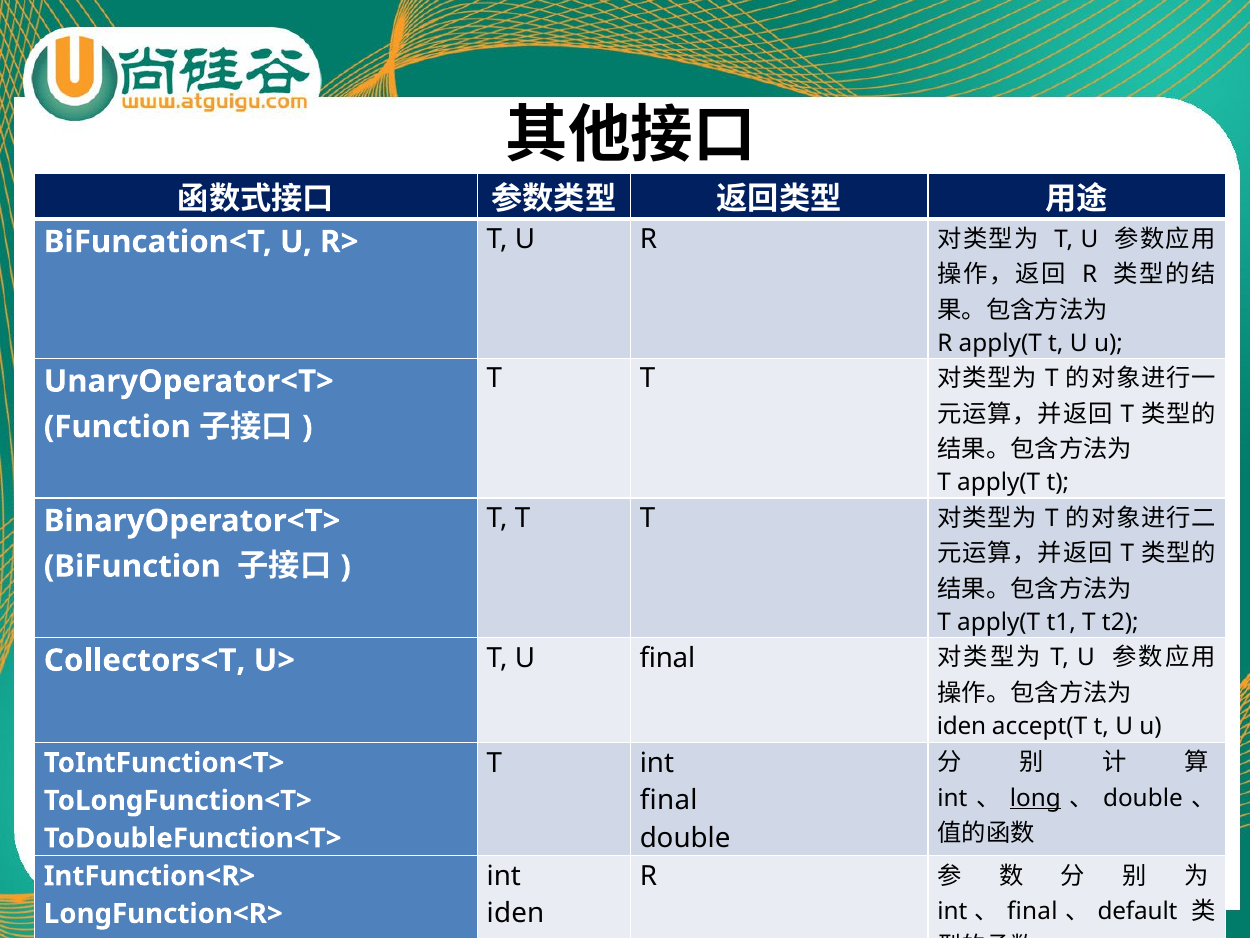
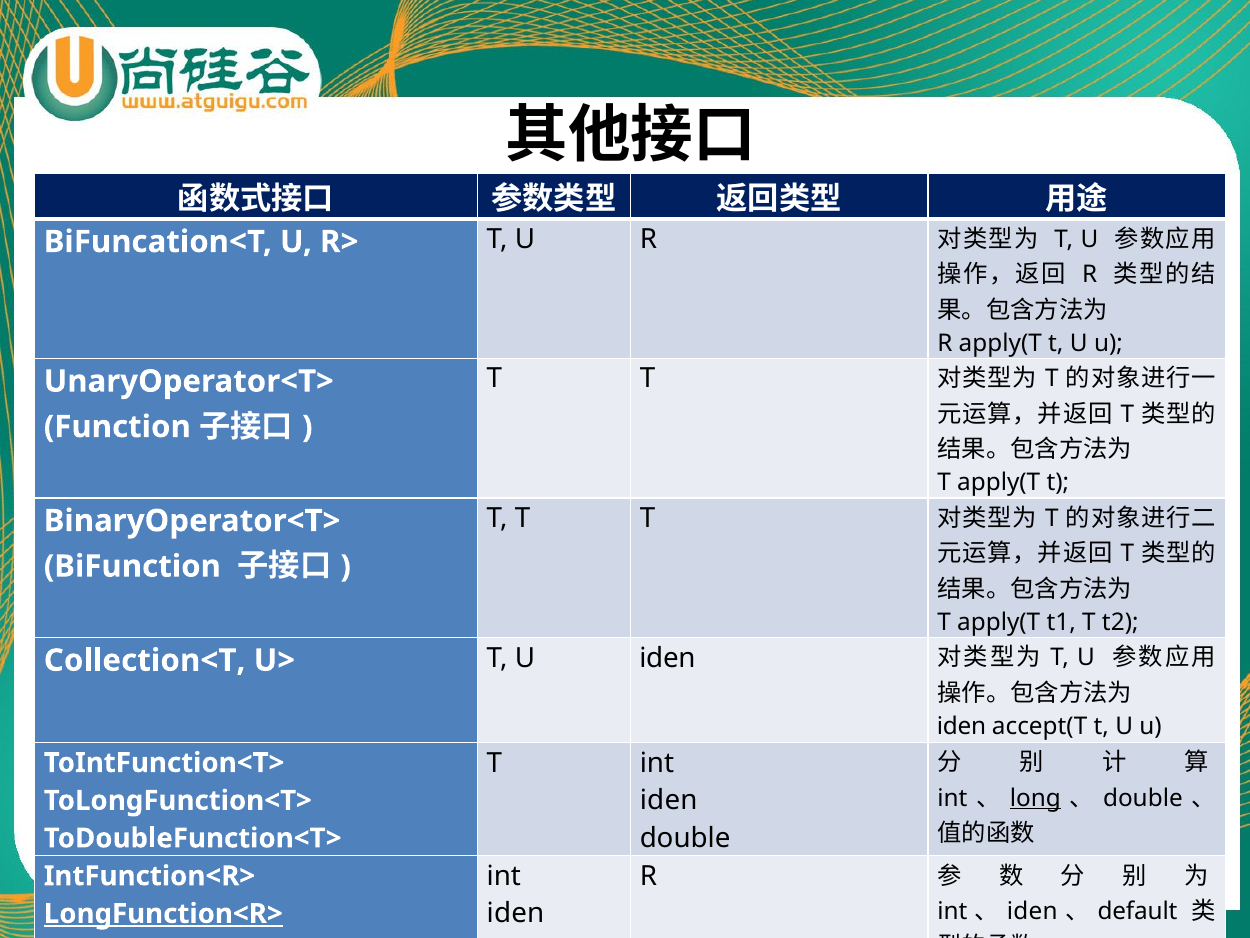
Collectors<T: Collectors<T -> Collection<T (145, 660)
U final: final -> iden (667, 658)
final: final -> iden (669, 800)
final: final -> iden (1032, 911)
LongFunction<R> underline: none -> present (163, 913)
